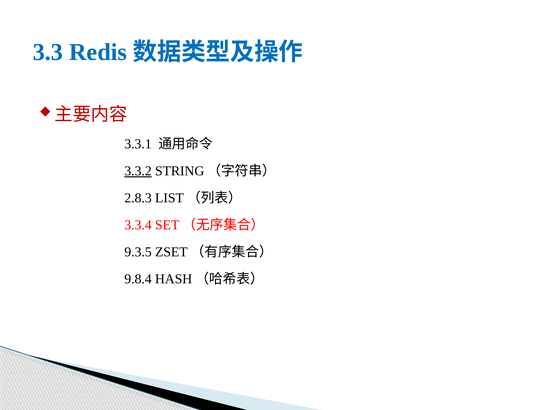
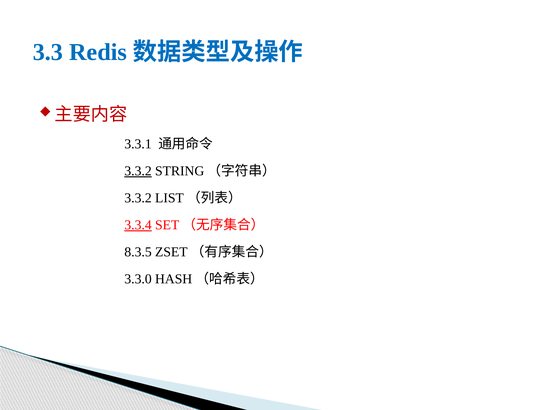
2.8.3: 2.8.3 -> 3.3.2 (138, 198)
3.3.4 underline: none -> present (138, 225)
9.3.5: 9.3.5 -> 8.3.5 (138, 252)
9.8.4: 9.8.4 -> 3.3.0 (138, 279)
